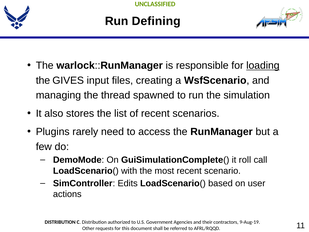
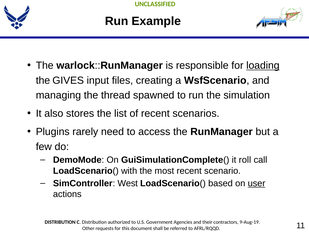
Defining: Defining -> Example (156, 21)
Edits: Edits -> West (128, 183)
user underline: none -> present (257, 183)
